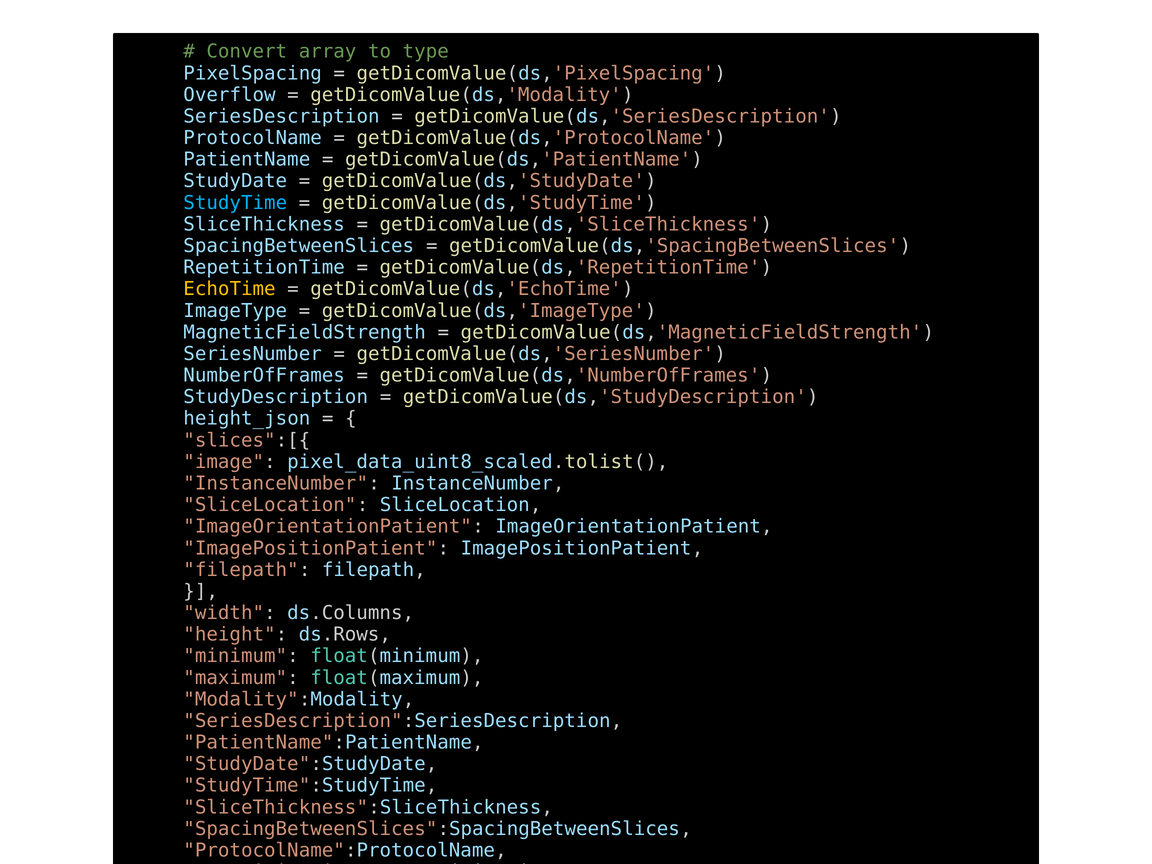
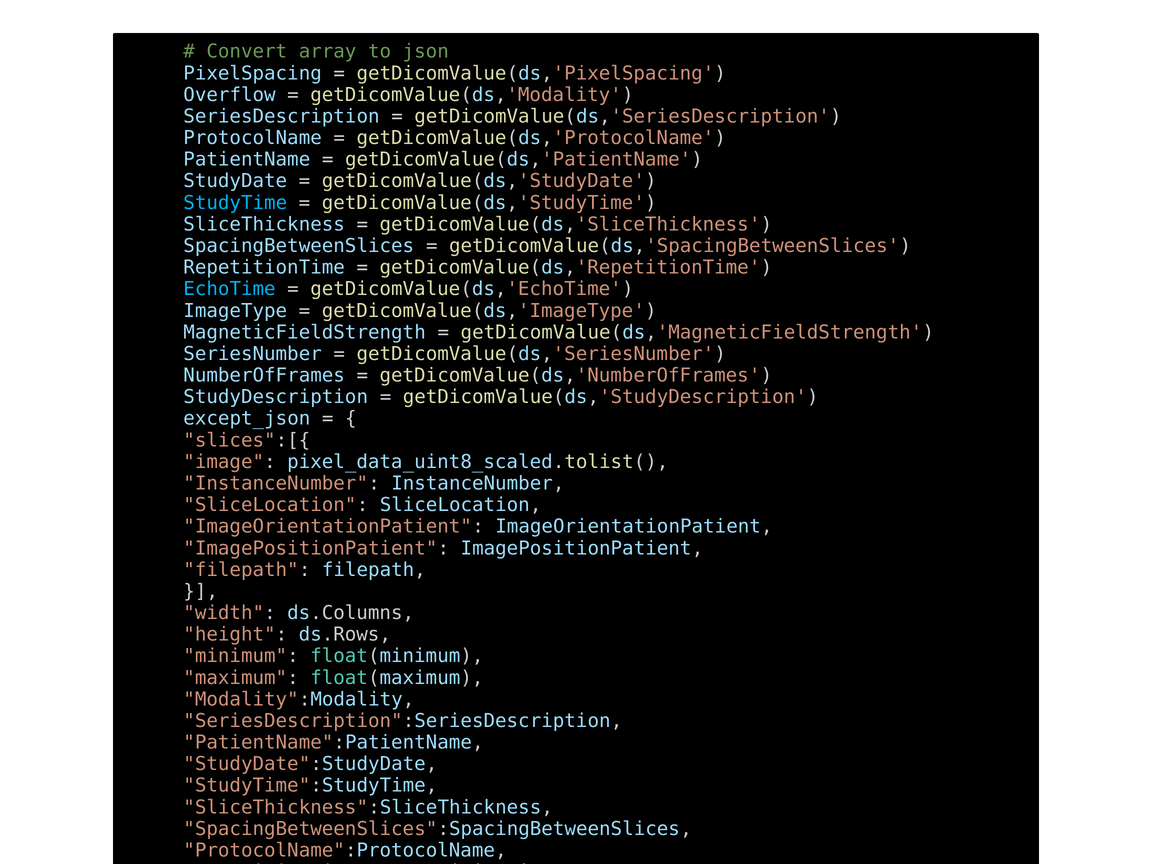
type: type -> json (426, 52)
EchoTime colour: yellow -> light blue (230, 289)
height_json: height_json -> except_json (247, 419)
